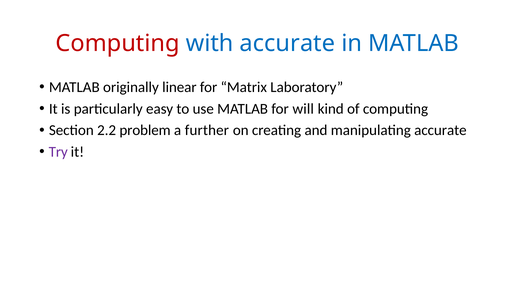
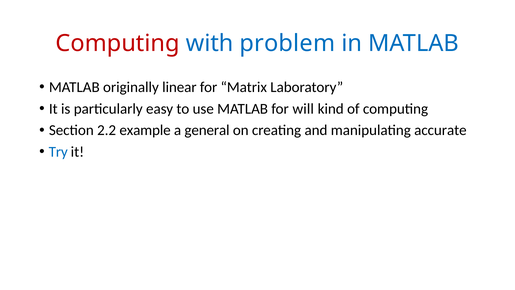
with accurate: accurate -> problem (287, 43)
problem: problem -> example (145, 130)
further: further -> general (207, 130)
Try colour: purple -> blue (58, 152)
